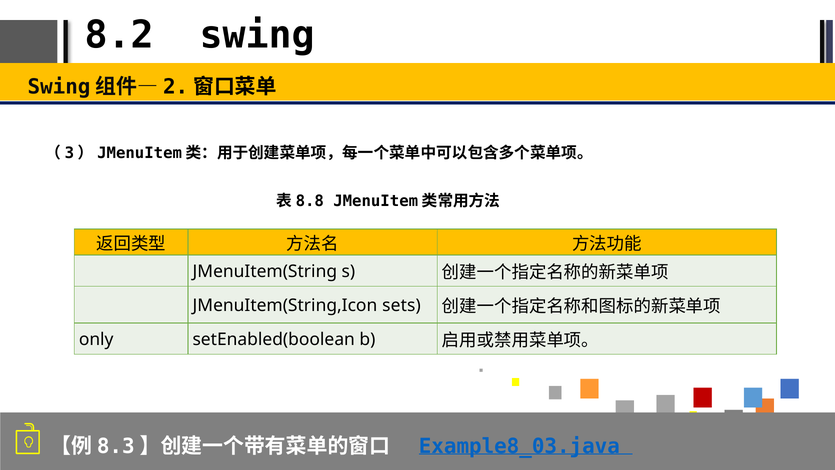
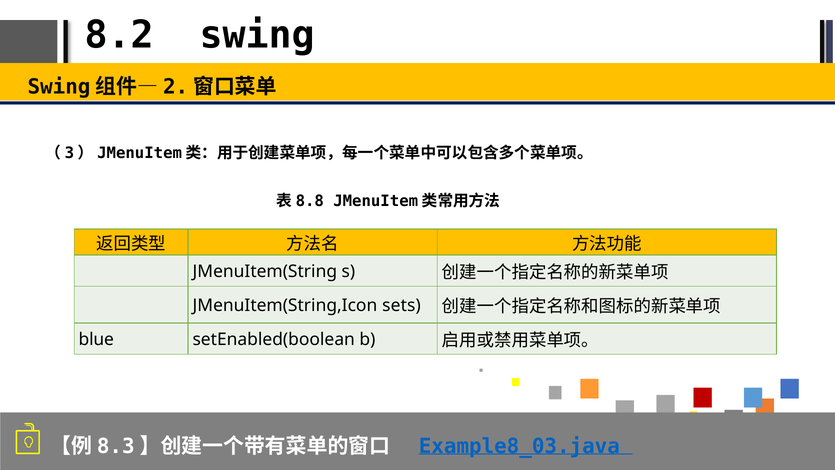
only: only -> blue (96, 339)
